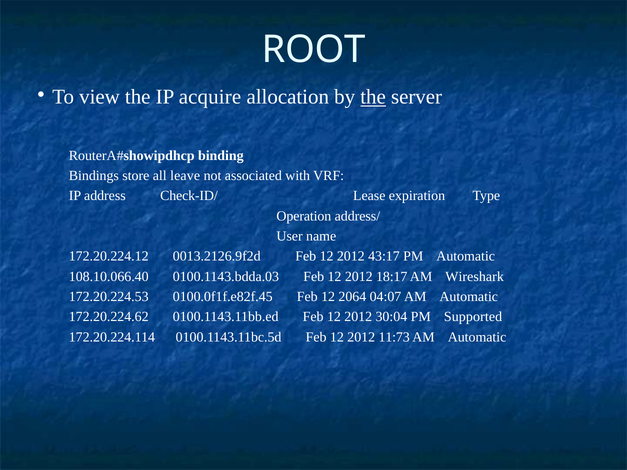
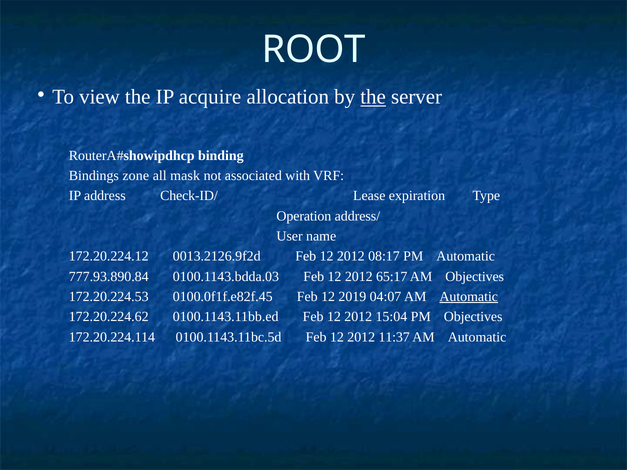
store: store -> zone (136, 176)
leave: leave -> mask (185, 176)
43:17: 43:17 -> 08:17 (384, 256)
108.10.066.40: 108.10.066.40 -> 777.93.890.84 (109, 277)
18:17: 18:17 -> 65:17 (392, 277)
AM Wireshark: Wireshark -> Objectives (475, 277)
2064: 2064 -> 2019 (352, 297)
Automatic underline: none -> present (469, 297)
30:04: 30:04 -> 15:04 (391, 317)
PM Supported: Supported -> Objectives (473, 317)
11:73: 11:73 -> 11:37 (394, 337)
